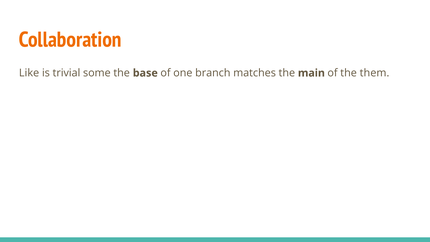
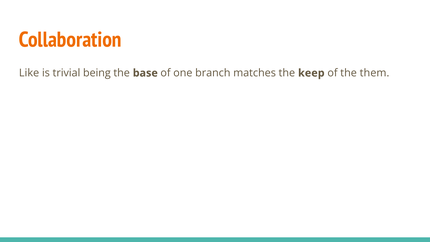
some: some -> being (97, 73)
main: main -> keep (311, 73)
